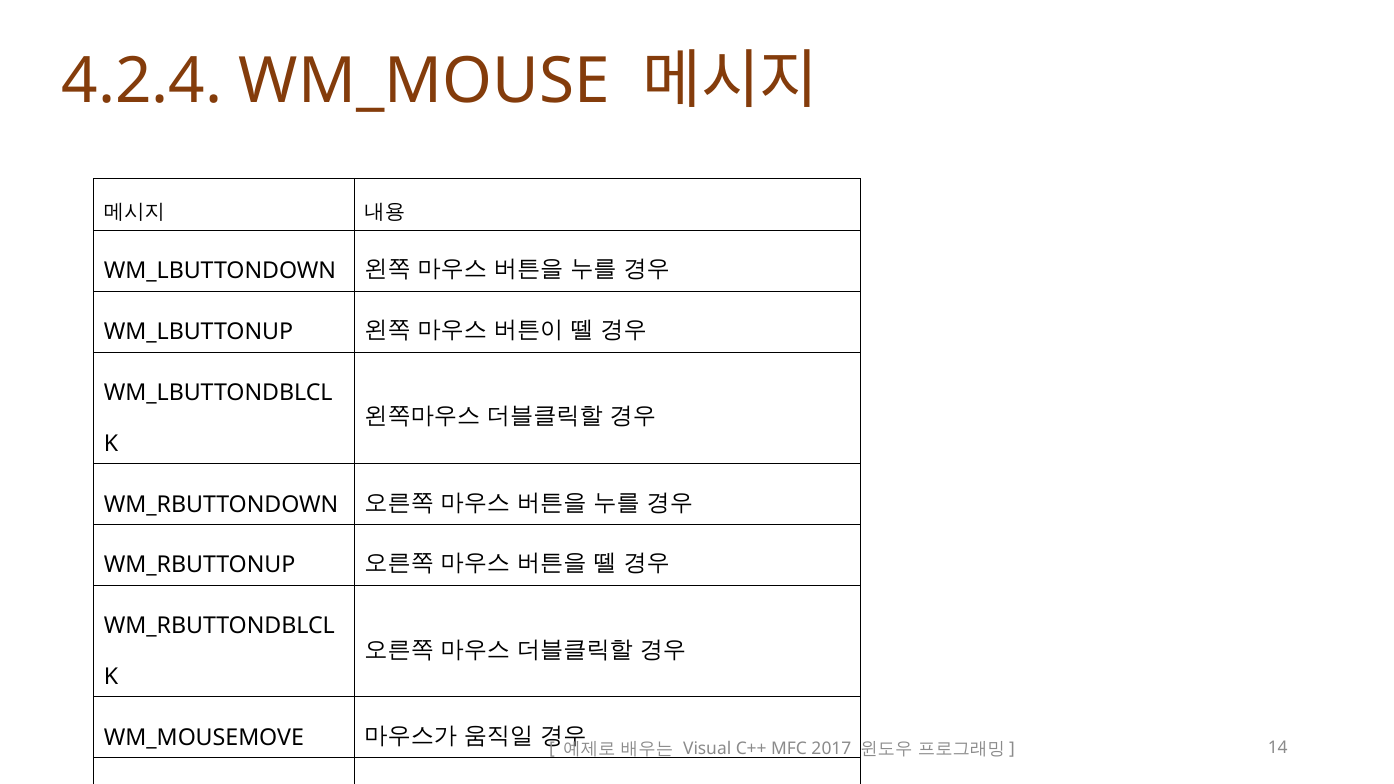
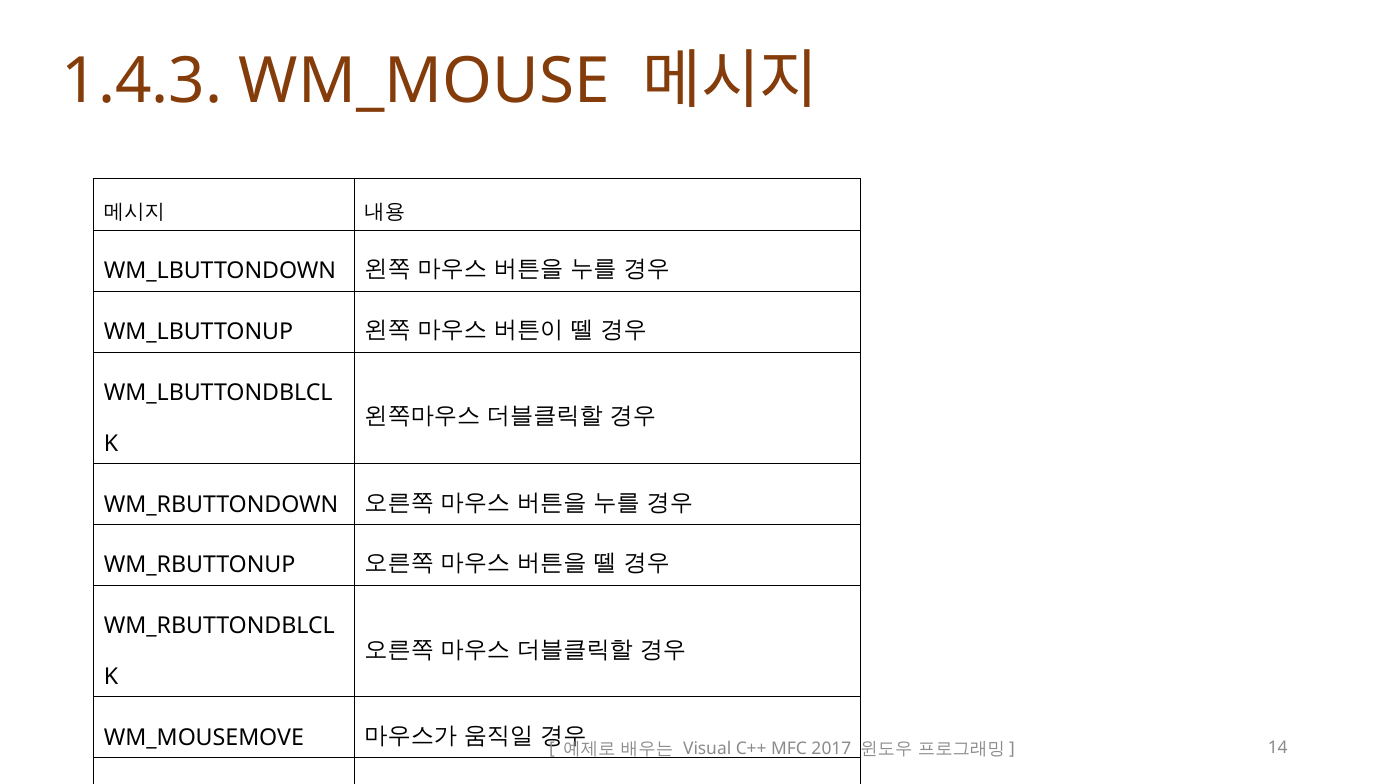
4.2.4: 4.2.4 -> 1.4.3 (142, 82)
